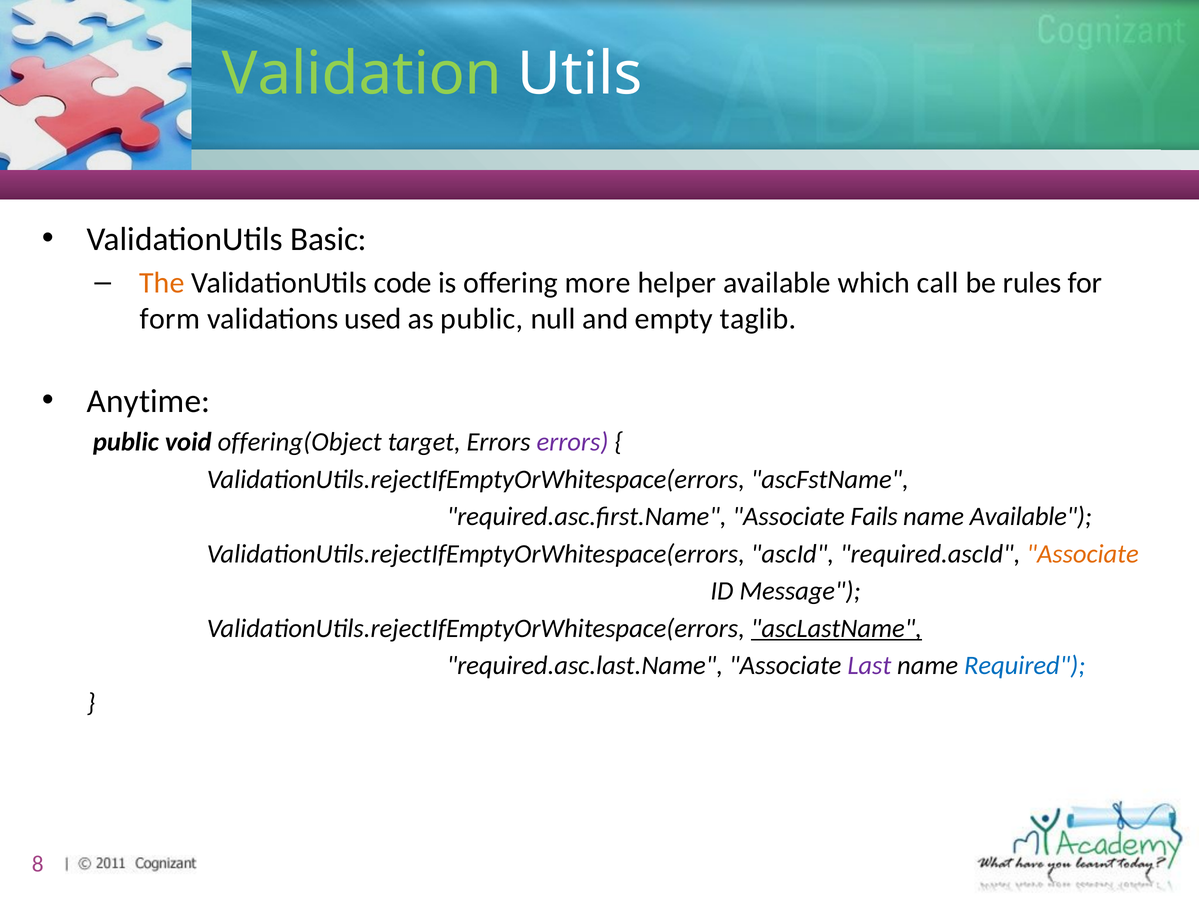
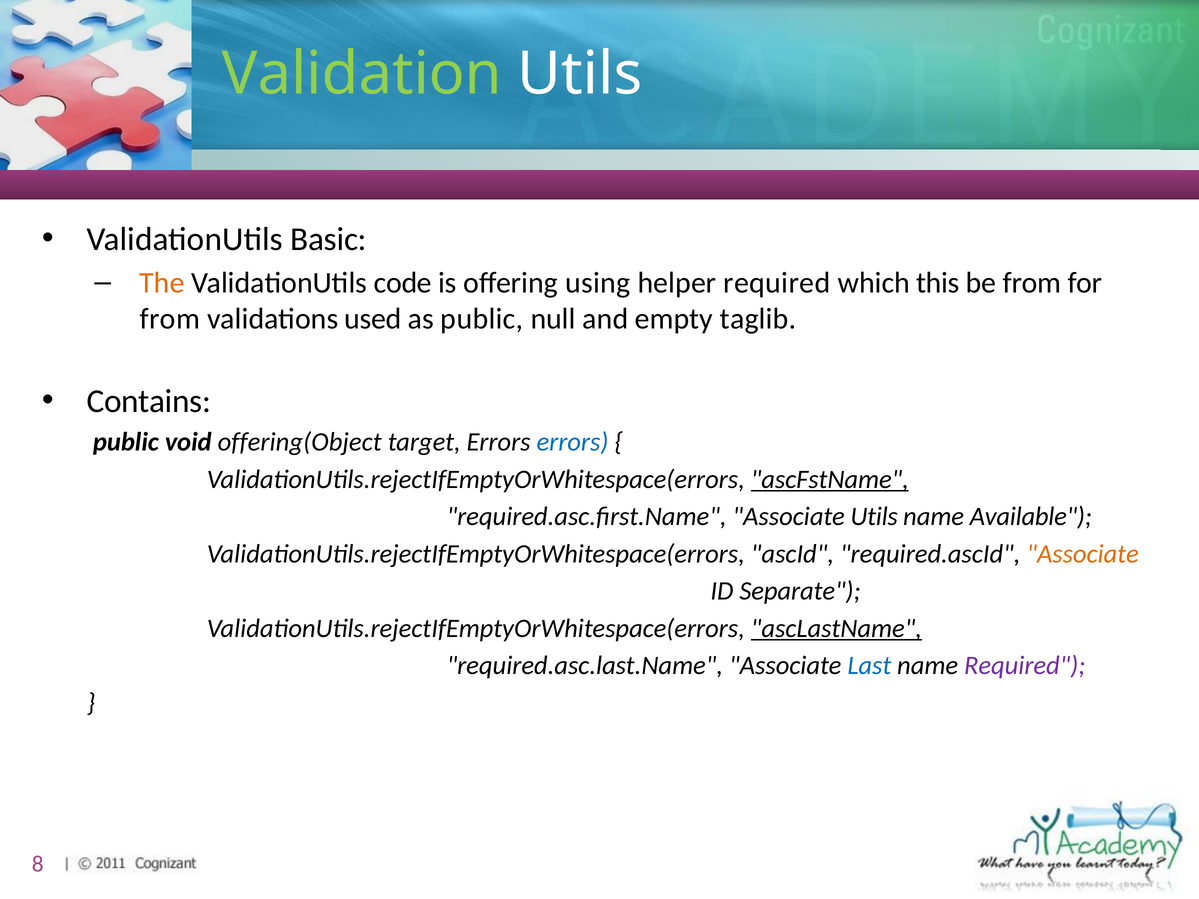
more: more -> using (598, 283)
helper available: available -> required (777, 283)
call: call -> this (938, 283)
be rules: rules -> from (1032, 283)
form: form -> from (170, 319)
Anytime: Anytime -> Contains (149, 401)
errors colour: purple -> blue (573, 442)
ascFstName underline: none -> present (830, 479)
Associate Fails: Fails -> Utils (874, 517)
Message: Message -> Separate (800, 591)
Last colour: purple -> blue (869, 666)
Required colour: blue -> purple (1025, 666)
